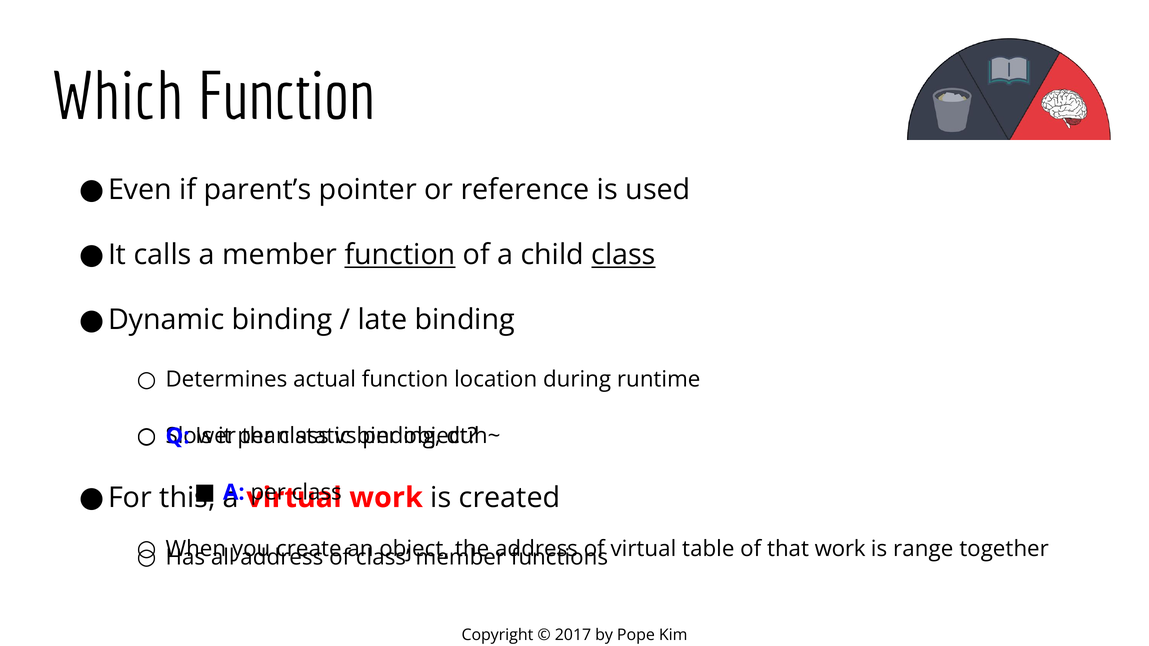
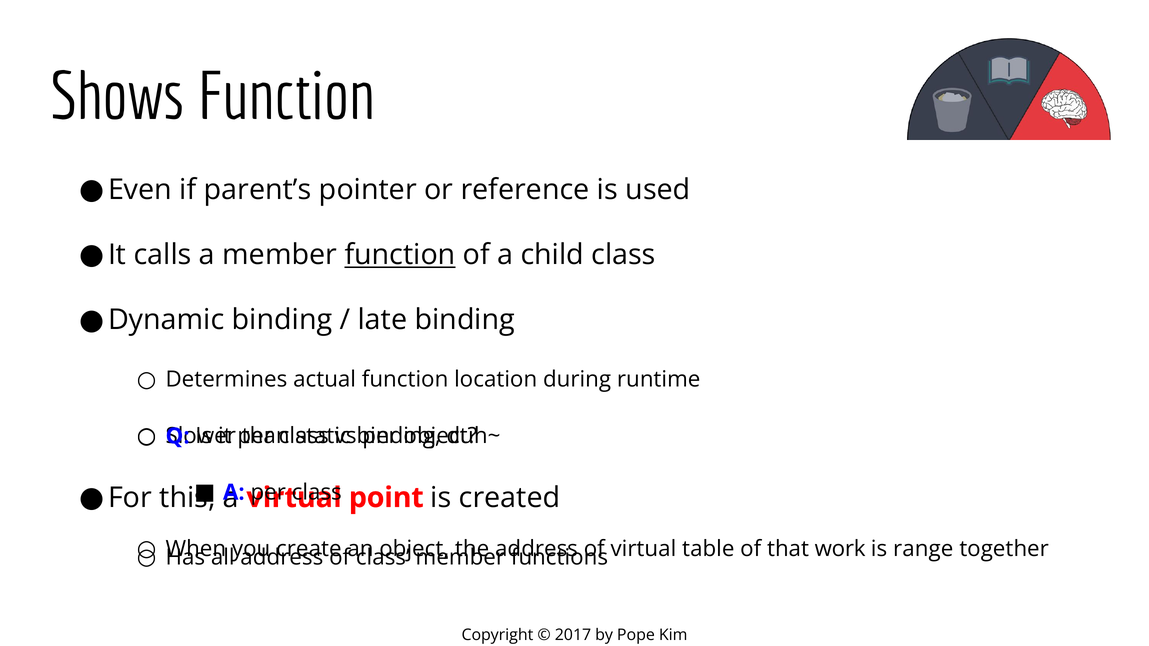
Which: Which -> Shows (118, 97)
class underline: present -> none (624, 255)
work: work -> point (386, 498)
